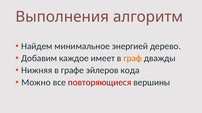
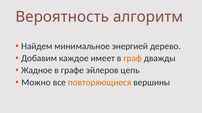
Выполнения: Выполнения -> Вероятность (62, 17)
Нижняя: Нижняя -> Жадное (37, 71)
кода: кода -> цепь (130, 71)
повторяющиеся colour: red -> orange (100, 83)
